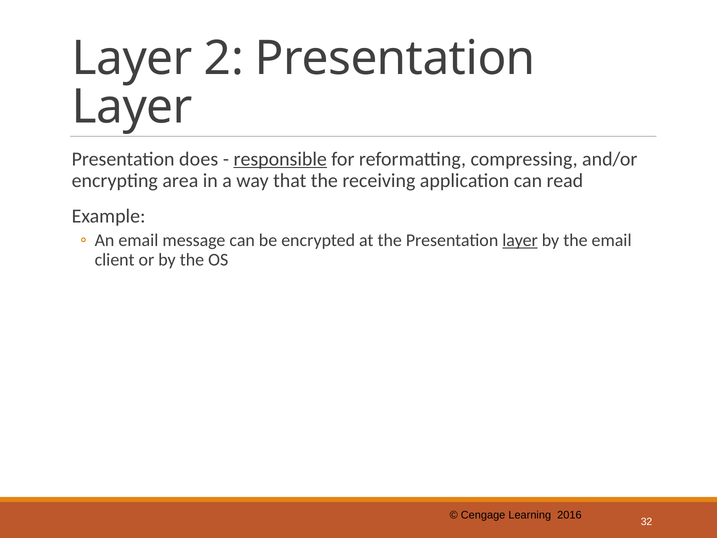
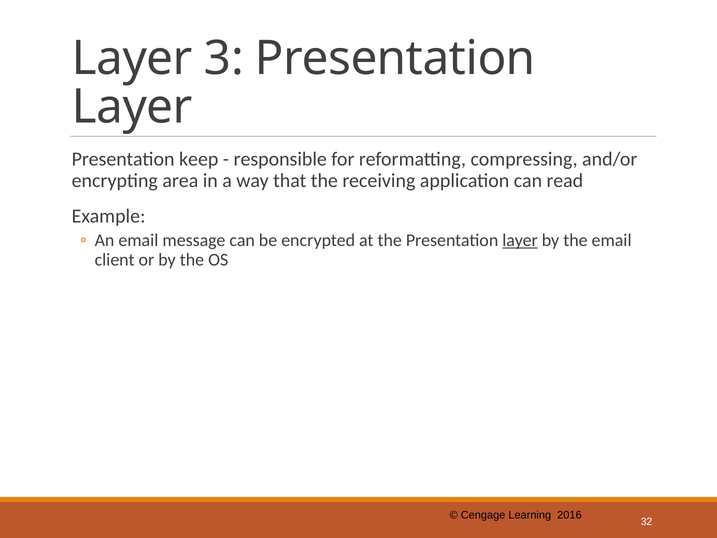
2: 2 -> 3 (224, 58)
does: does -> keep (199, 159)
responsible underline: present -> none (280, 159)
